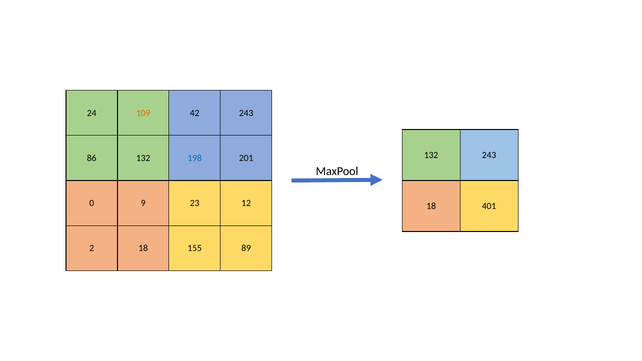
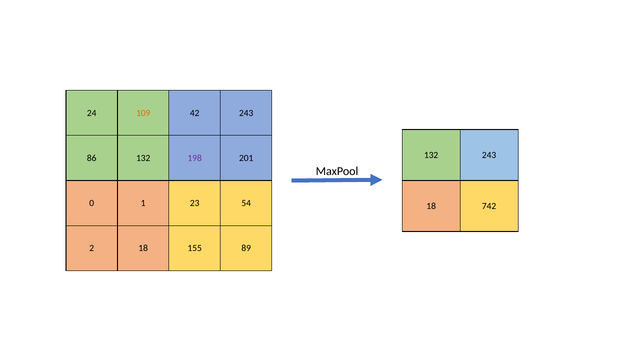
198 colour: blue -> purple (195, 158)
9: 9 -> 1 (143, 203)
12: 12 -> 54 (246, 203)
401: 401 -> 742 (489, 206)
